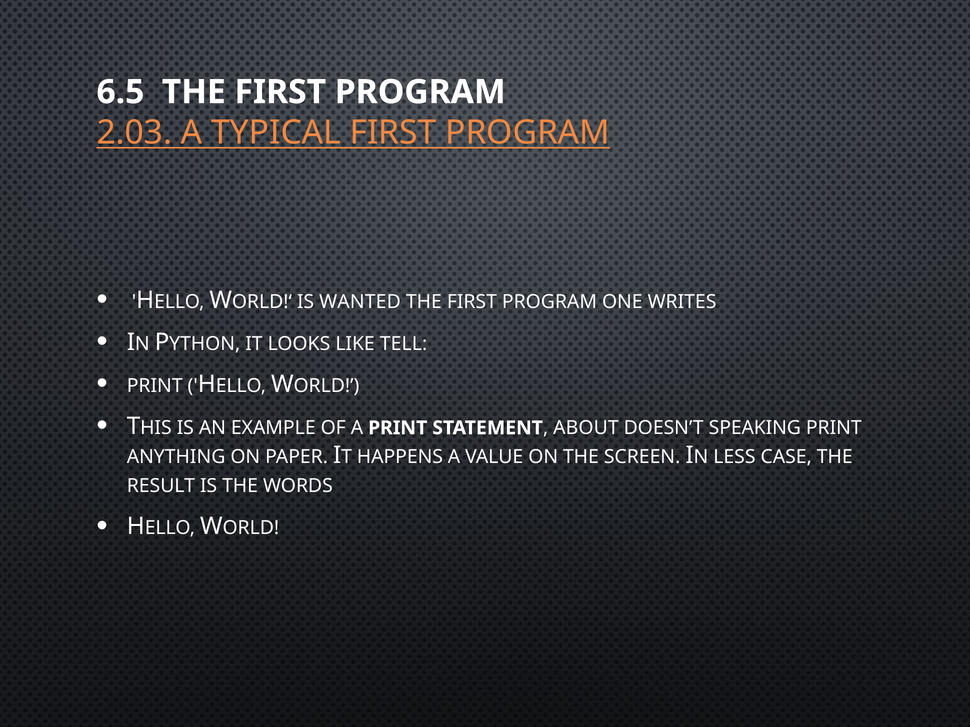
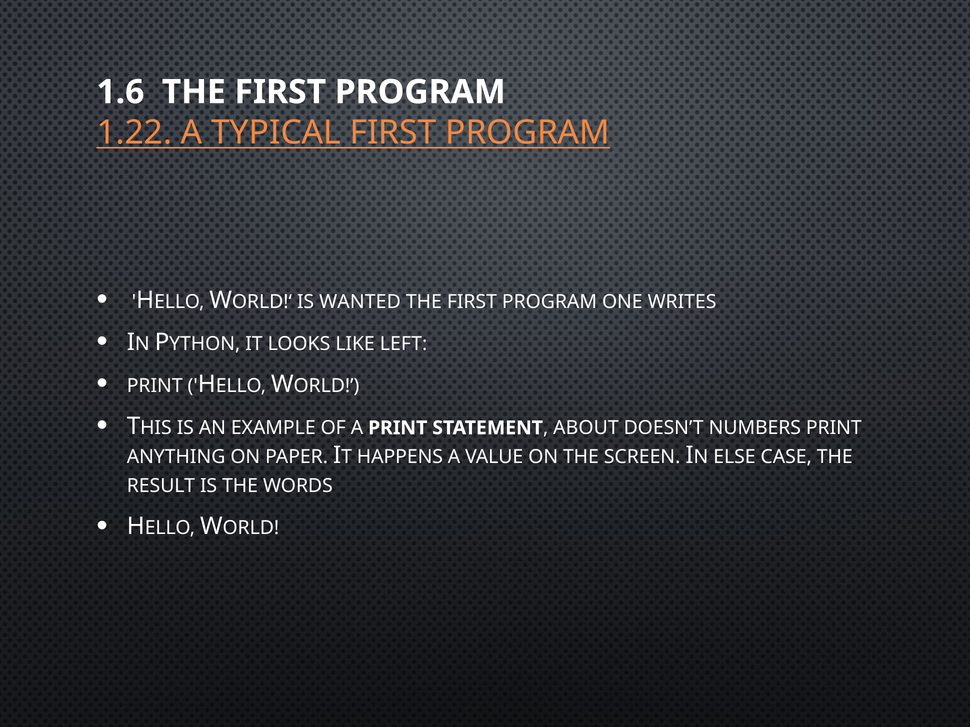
6.5: 6.5 -> 1.6 (120, 92)
2.03: 2.03 -> 1.22 (134, 133)
TELL: TELL -> LEFT (404, 344)
SPEAKING: SPEAKING -> NUMBERS (755, 428)
LESS: LESS -> ELSE (734, 457)
